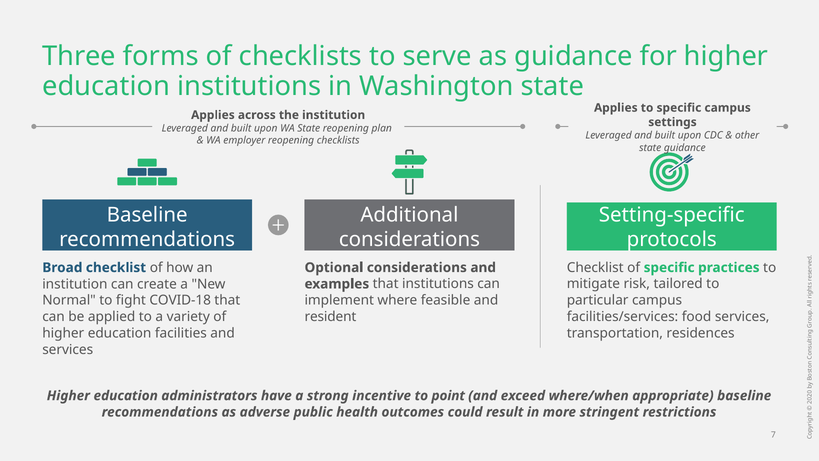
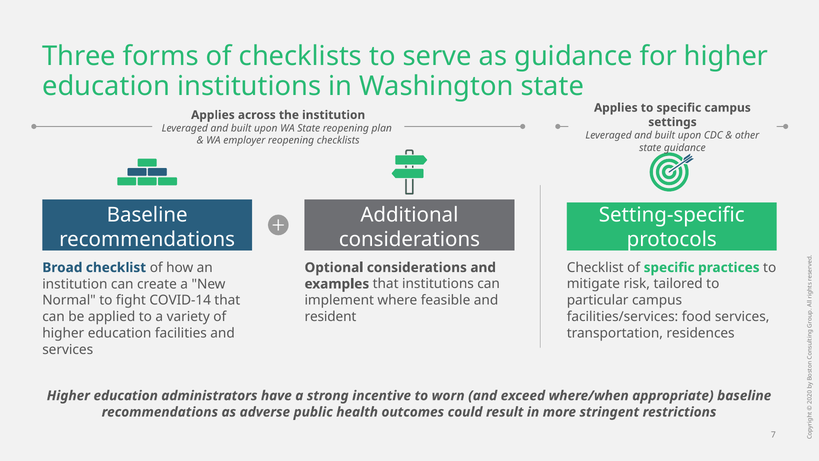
COVID-18: COVID-18 -> COVID-14 (180, 300)
point: point -> worn (448, 395)
